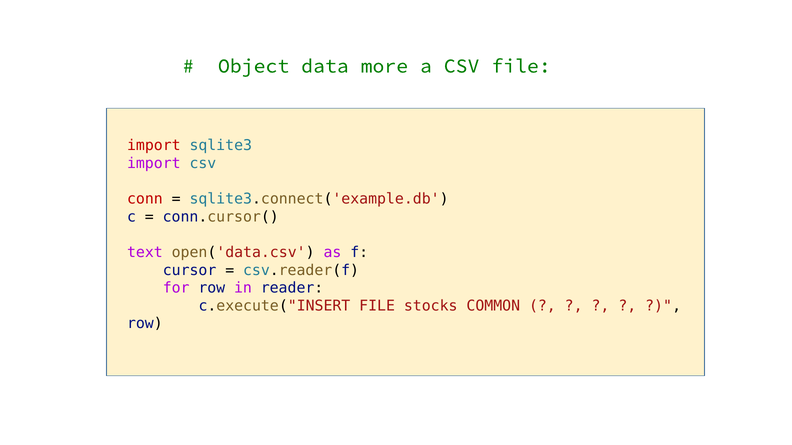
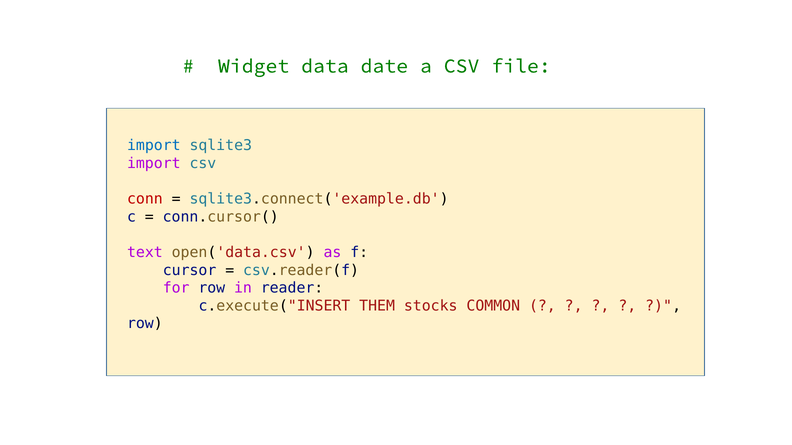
Object: Object -> Widget (254, 66)
more: more -> date (384, 66)
import colour: red -> blue (154, 146)
c.execute("INSERT FILE: FILE -> THEM (377, 306)
